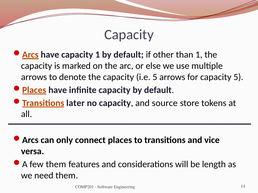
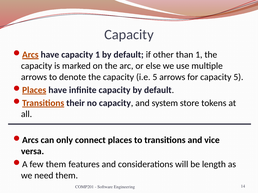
later: later -> their (76, 103)
source: source -> system (165, 103)
